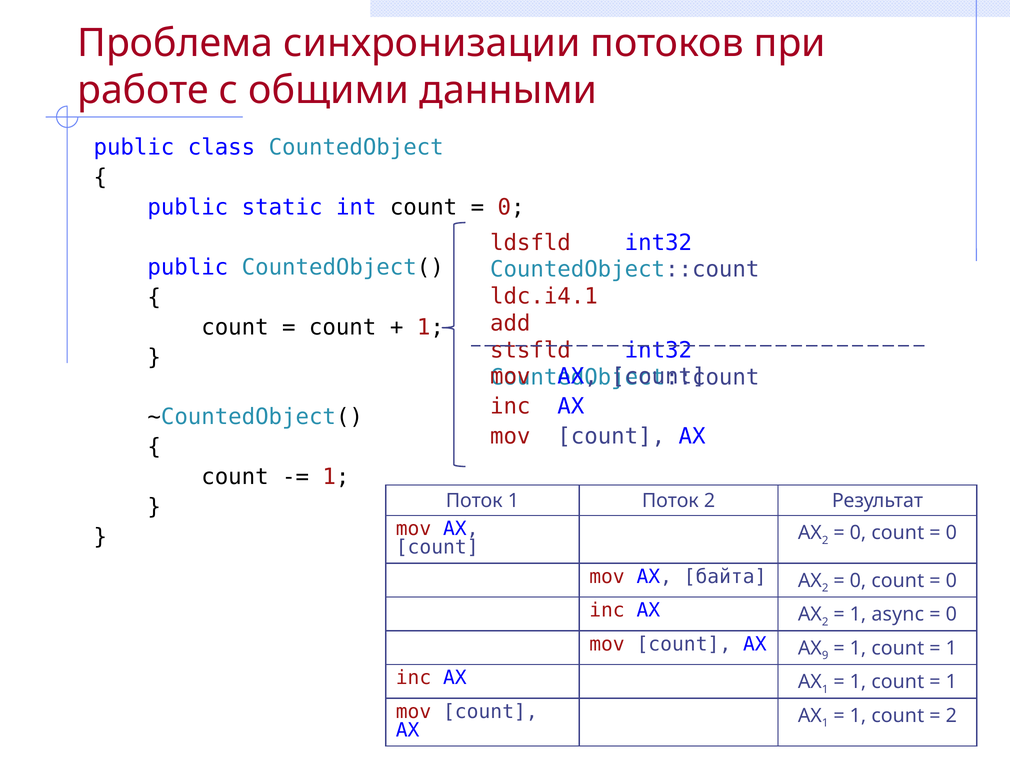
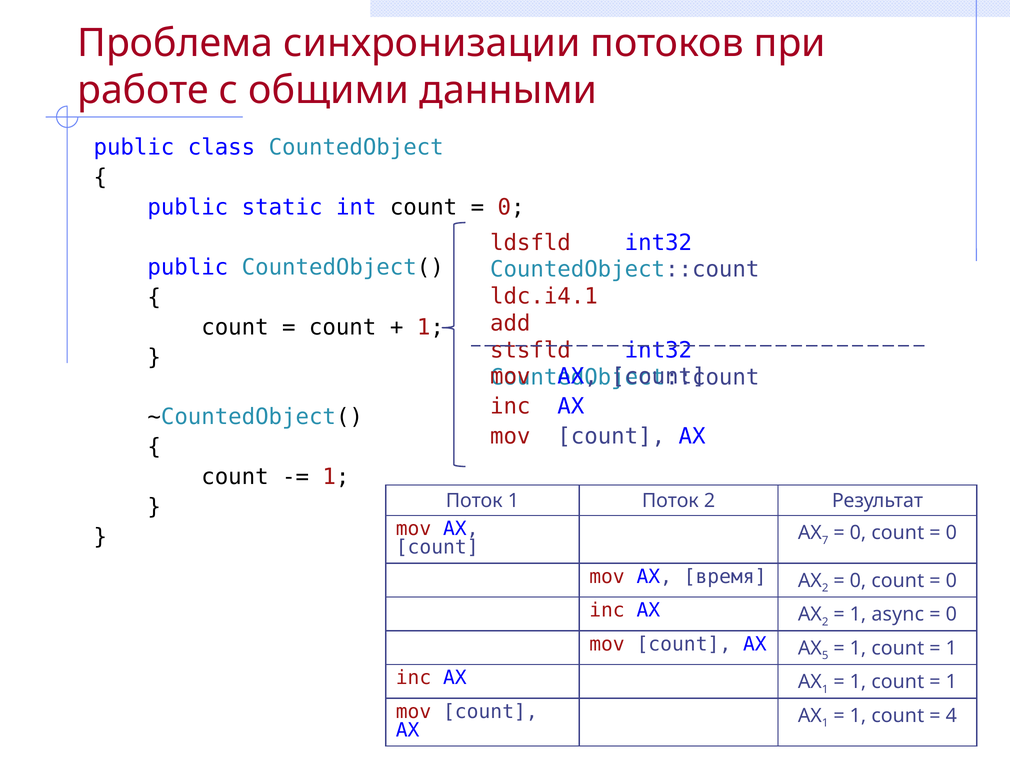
2: 2 -> 7 (825, 540)
байта: байта -> время (725, 576)
9: 9 -> 5 (825, 655)
2: 2 -> 4 (951, 715)
